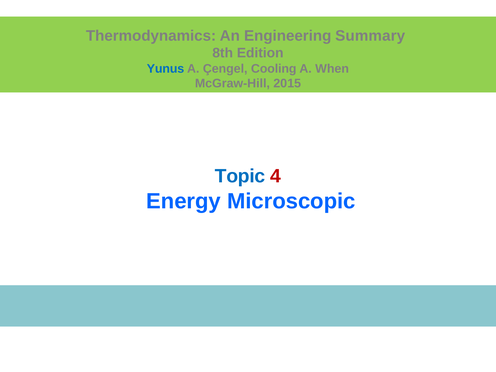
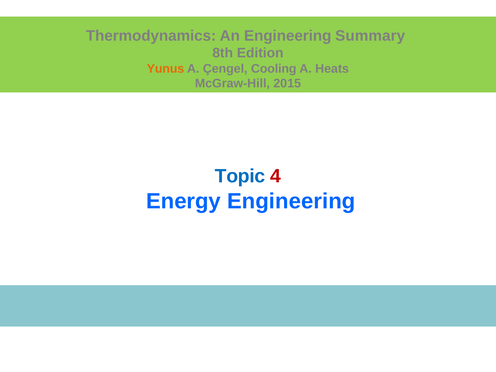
Yunus colour: blue -> orange (166, 69)
When: When -> Heats (332, 69)
Energy Microscopic: Microscopic -> Engineering (291, 201)
